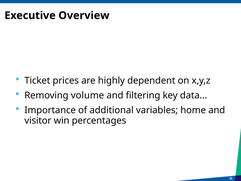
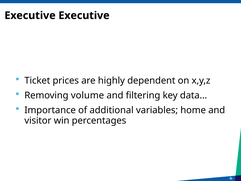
Executive Overview: Overview -> Executive (84, 15)
